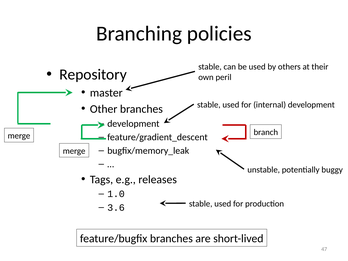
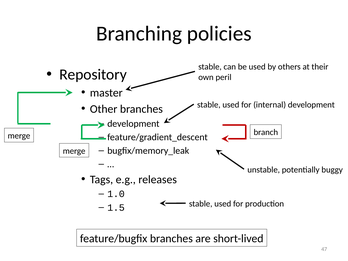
3.6: 3.6 -> 1.5 (116, 208)
